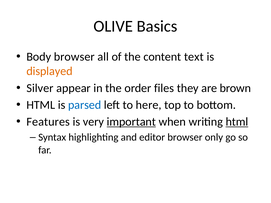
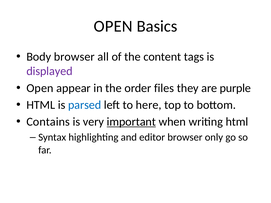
OLIVE: OLIVE -> OPEN (113, 26)
text: text -> tags (194, 57)
displayed colour: orange -> purple (49, 71)
Silver: Silver -> Open (40, 88)
brown: brown -> purple (235, 88)
Features: Features -> Contains (48, 122)
html underline: present -> none (237, 122)
